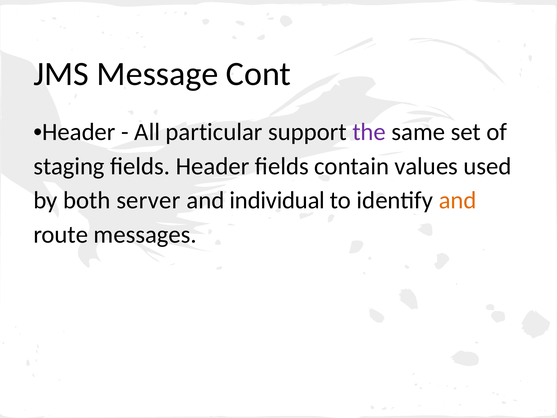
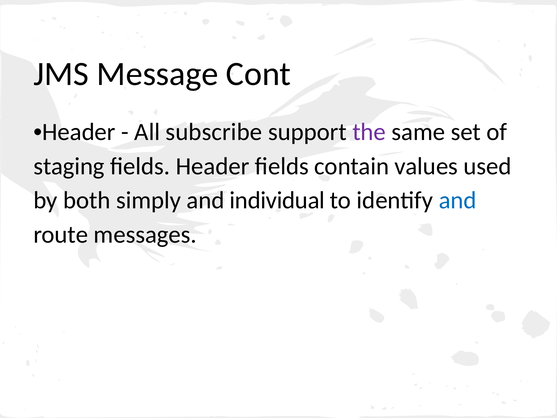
particular: particular -> subscribe (214, 132)
server: server -> simply (148, 200)
and colour: orange -> blue (458, 200)
